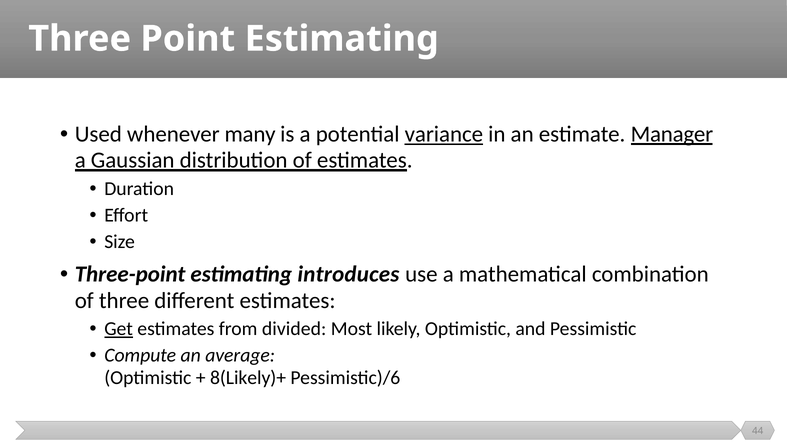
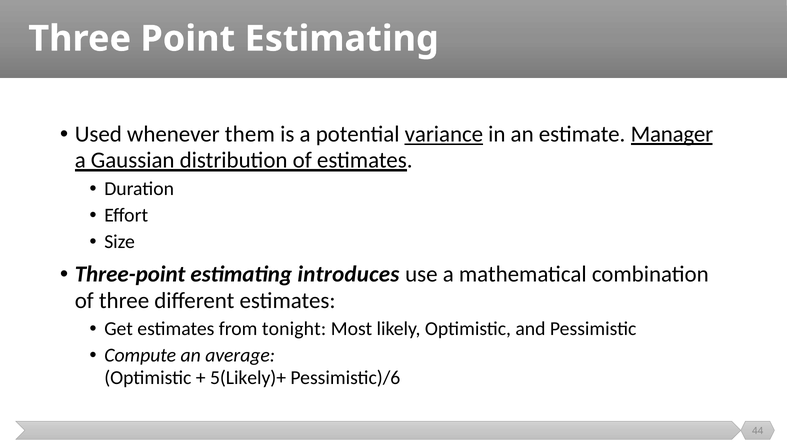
many: many -> them (250, 134)
Get underline: present -> none (119, 329)
divided: divided -> tonight (294, 329)
8(Likely)+: 8(Likely)+ -> 5(Likely)+ (248, 377)
